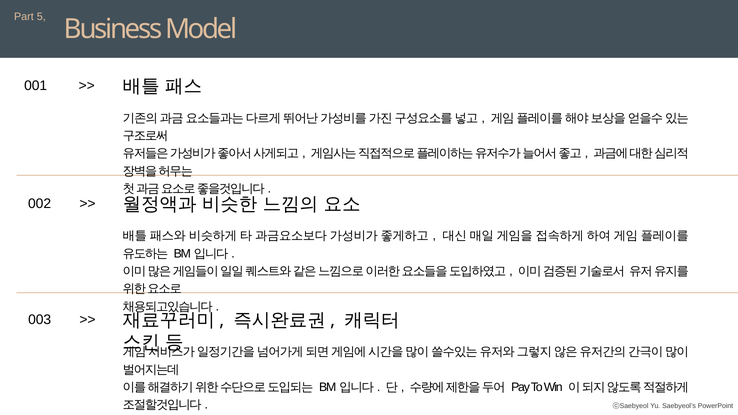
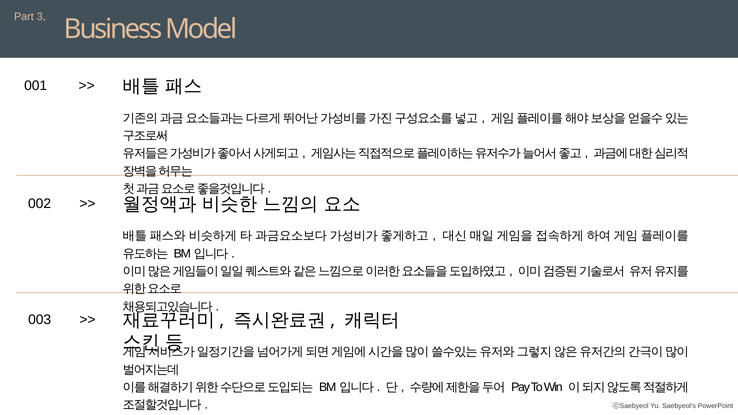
5: 5 -> 3 (41, 17)
